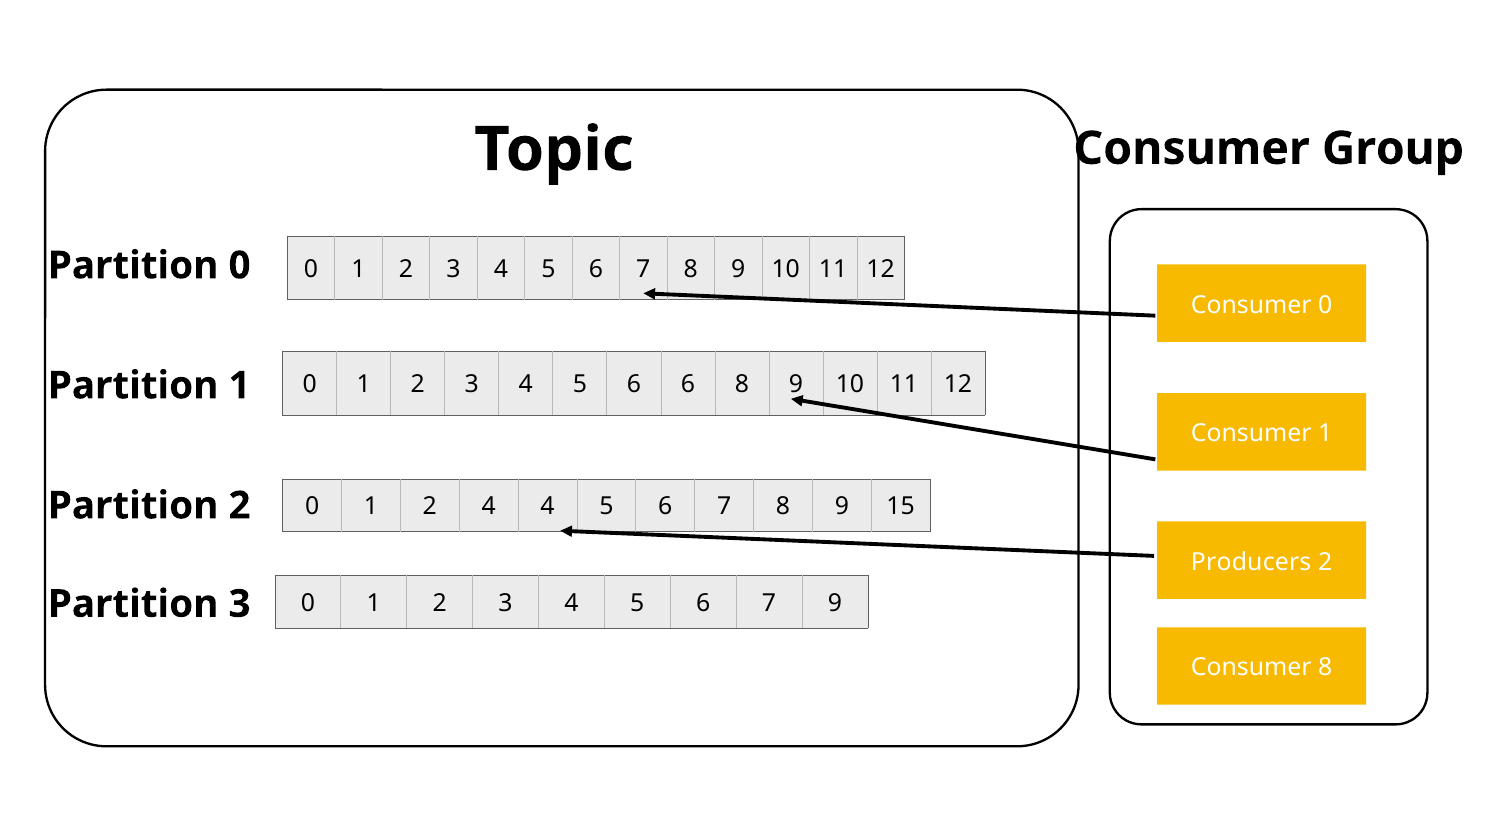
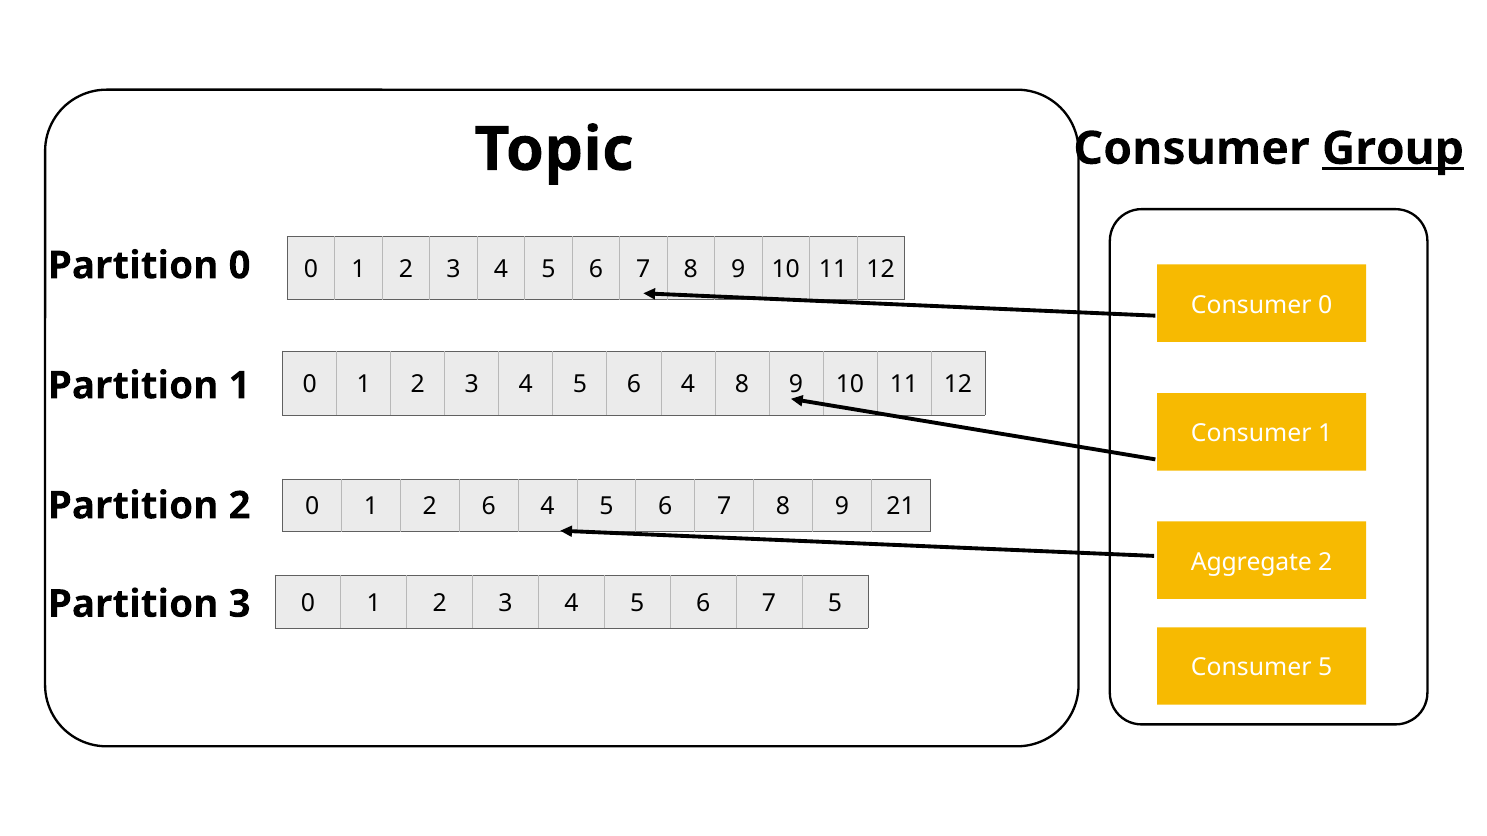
Group underline: none -> present (1393, 149)
5 6 6: 6 -> 4 (688, 385)
2 4: 4 -> 6 (489, 507)
15: 15 -> 21 (901, 507)
Producers: Producers -> Aggregate (1251, 562)
7 9: 9 -> 5 (835, 603)
Consumer 8: 8 -> 5 (1325, 668)
